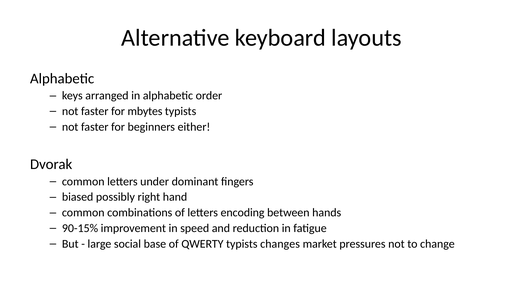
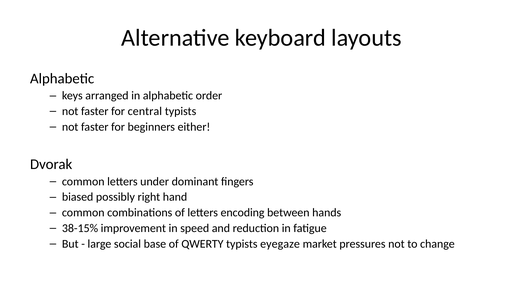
mbytes: mbytes -> central (145, 111)
90-15%: 90-15% -> 38-15% (80, 228)
changes: changes -> eyegaze (280, 244)
